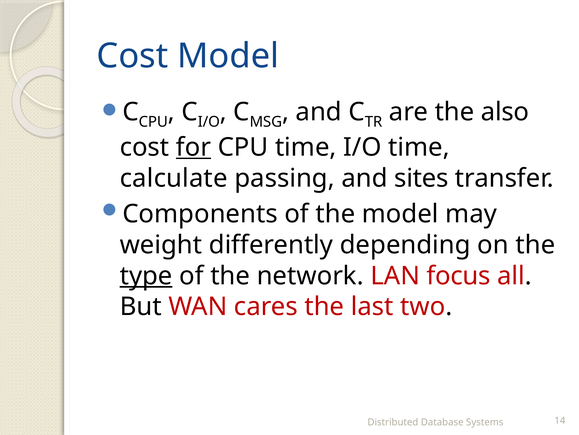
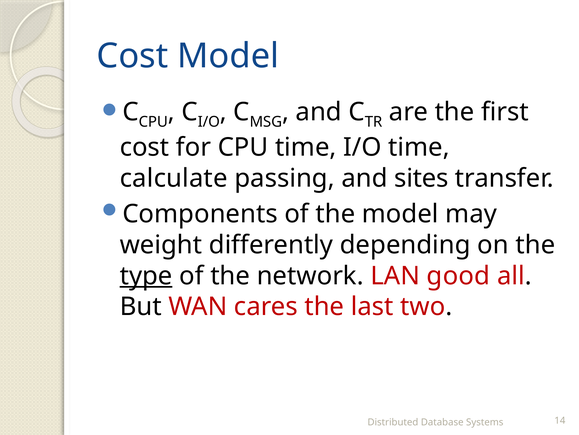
also: also -> first (505, 112)
for underline: present -> none (193, 147)
focus: focus -> good (458, 275)
